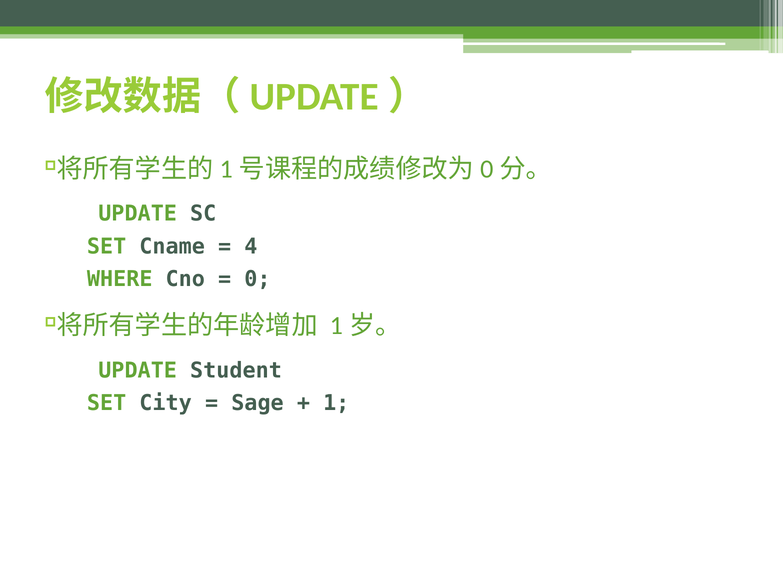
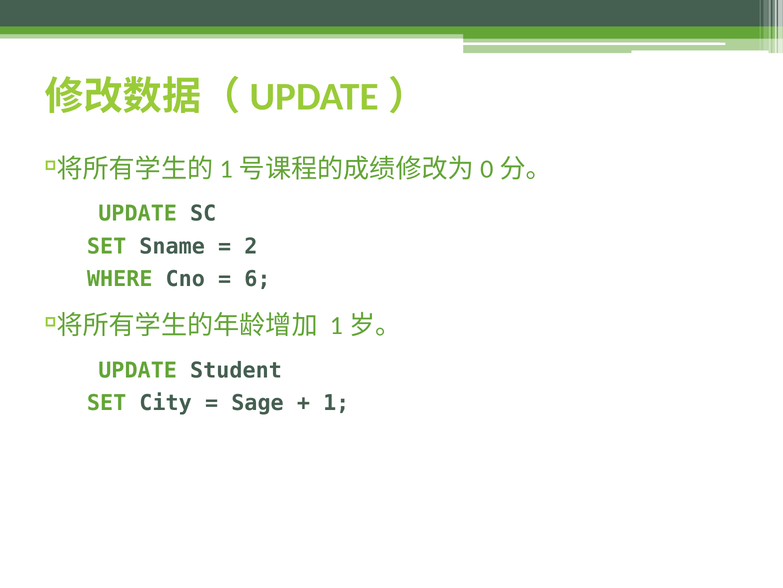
Cname: Cname -> Sname (172, 246)
4: 4 -> 2 (251, 246)
0: 0 -> 6 (257, 279)
